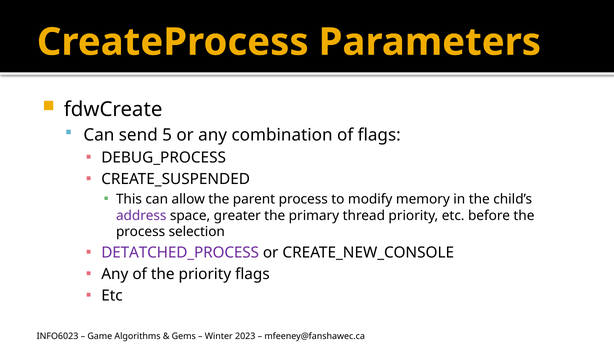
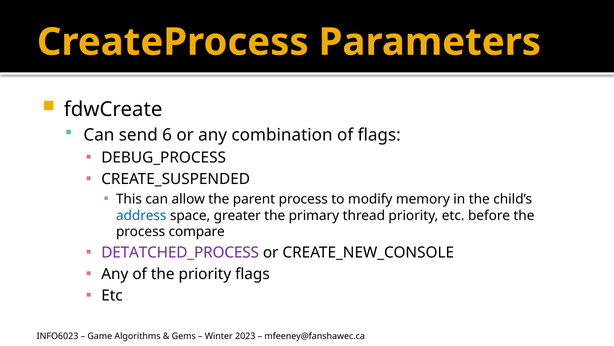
5: 5 -> 6 (167, 135)
address colour: purple -> blue (141, 215)
selection: selection -> compare (197, 232)
